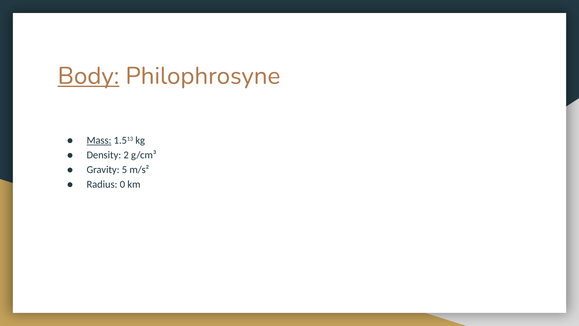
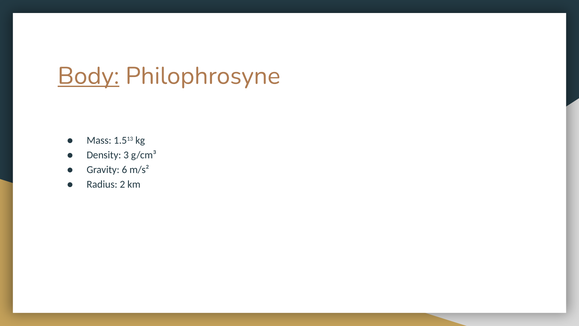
Mass underline: present -> none (99, 140)
2: 2 -> 3 (126, 155)
5: 5 -> 6 (124, 169)
0: 0 -> 2 (122, 184)
